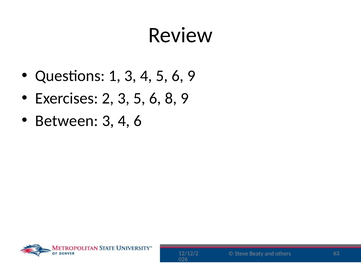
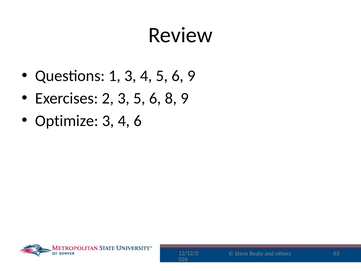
Between: Between -> Optimize (67, 121)
